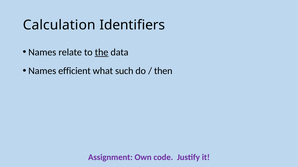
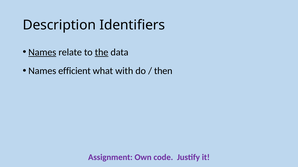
Calculation: Calculation -> Description (59, 25)
Names underline: none -> present (42, 52)
such: such -> with (124, 71)
